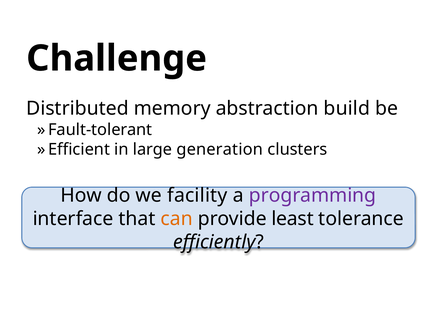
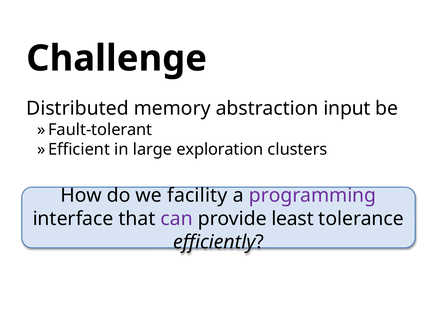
build: build -> input (347, 108)
generation: generation -> exploration (220, 149)
can colour: orange -> purple (177, 219)
